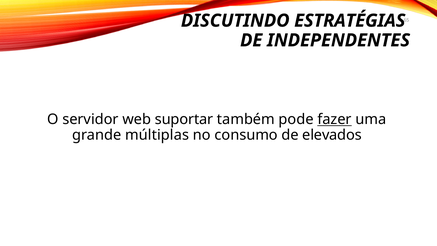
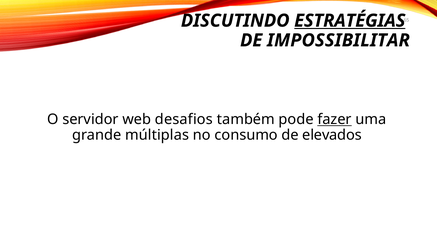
ESTRATÉGIAS underline: none -> present (350, 21)
INDEPENDENTES: INDEPENDENTES -> IMPOSSIBILITAR (338, 40)
suportar: suportar -> desafios (184, 119)
